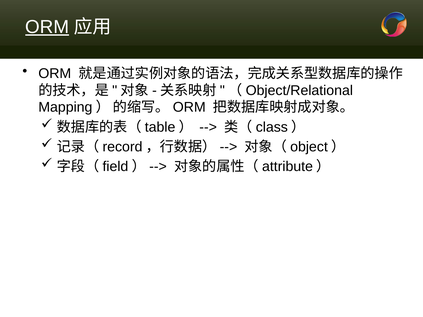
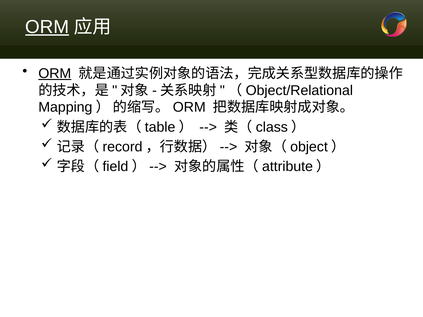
ORM underline: none -> present (55, 74)
